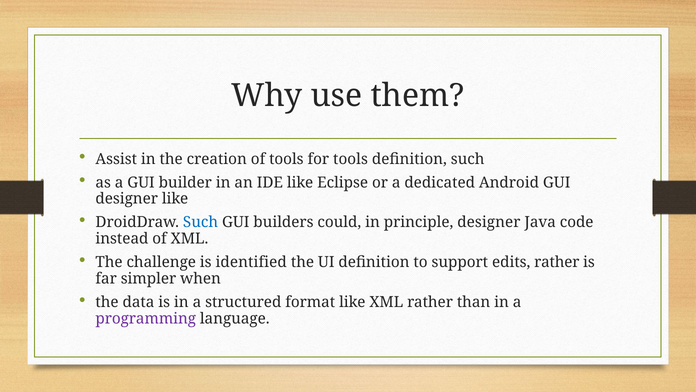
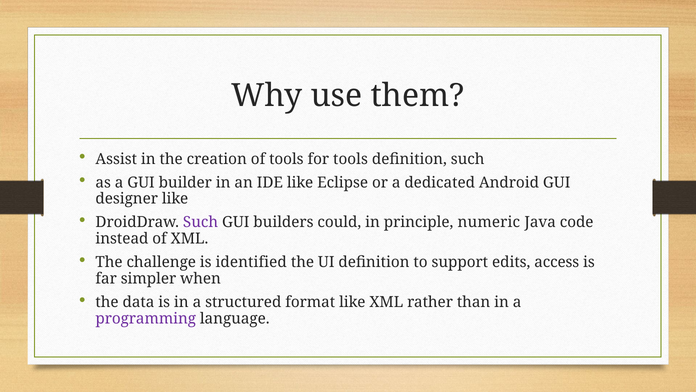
Such colour: blue -> purple (201, 222)
principle designer: designer -> numeric (489, 222)
edits rather: rather -> access (557, 262)
